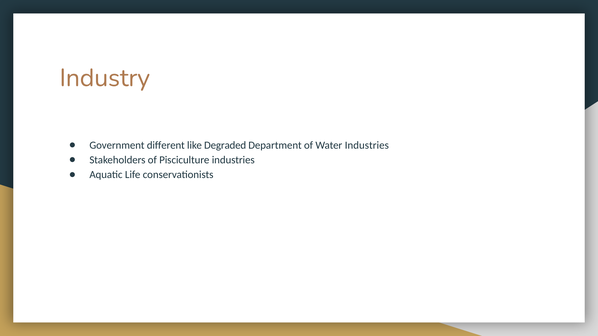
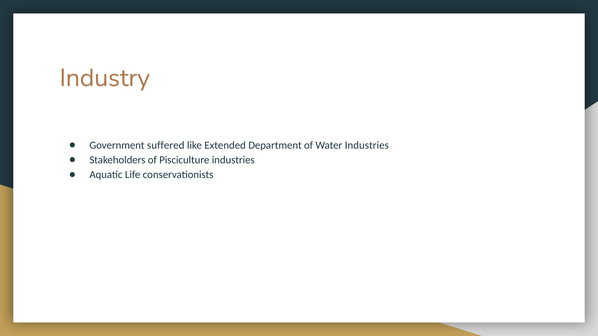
different: different -> suffered (166, 145)
Degraded: Degraded -> Extended (225, 145)
